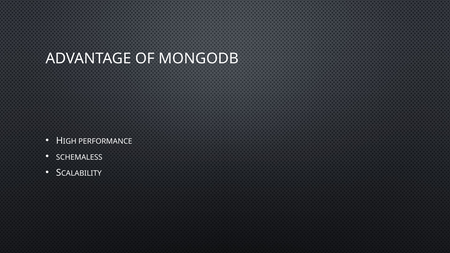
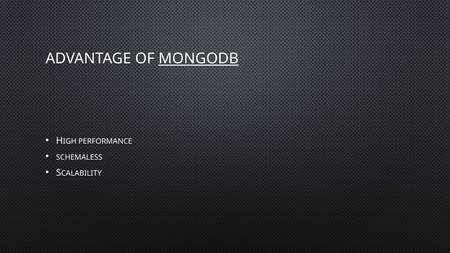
MONGODB underline: none -> present (199, 59)
